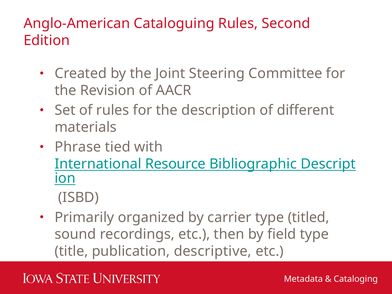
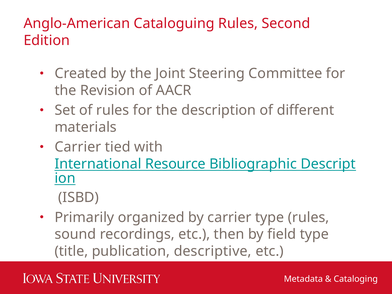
Phrase: Phrase -> Carrier (78, 147)
type titled: titled -> rules (308, 217)
